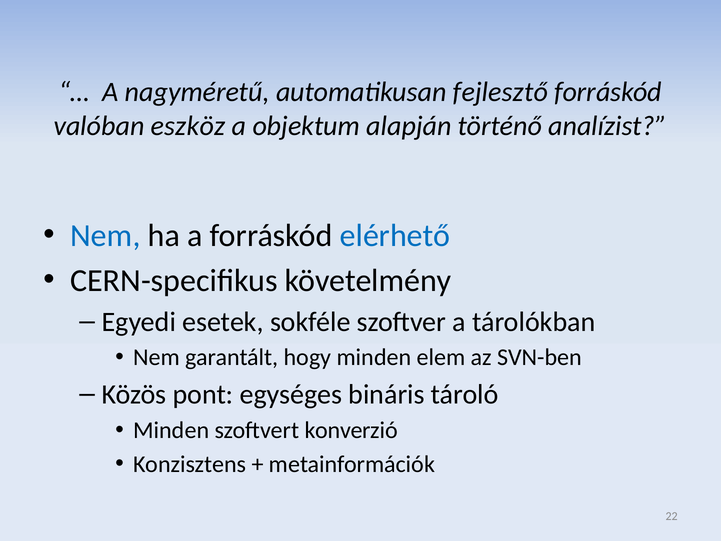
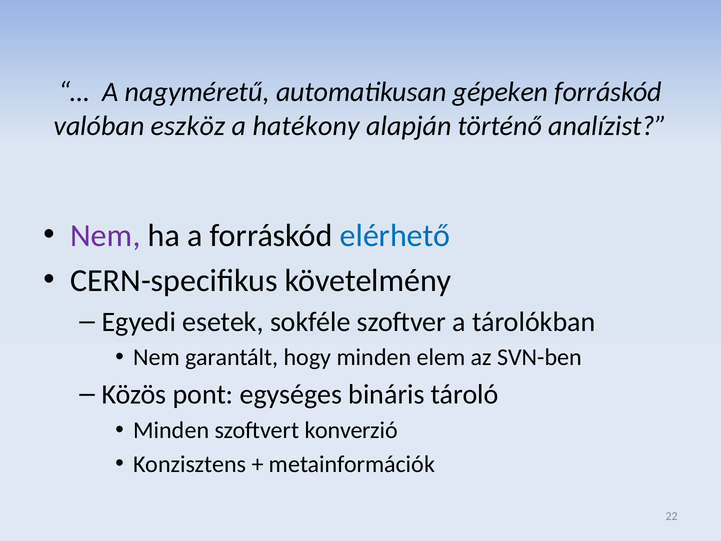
fejlesztő: fejlesztő -> gépeken (501, 92)
objektum: objektum -> hatékony (306, 126)
Nem colour: blue -> purple (105, 235)
